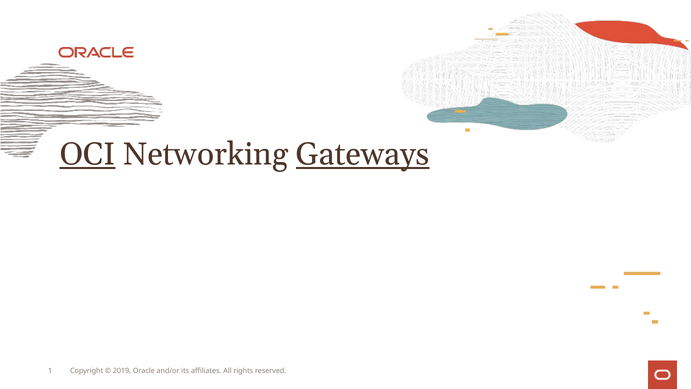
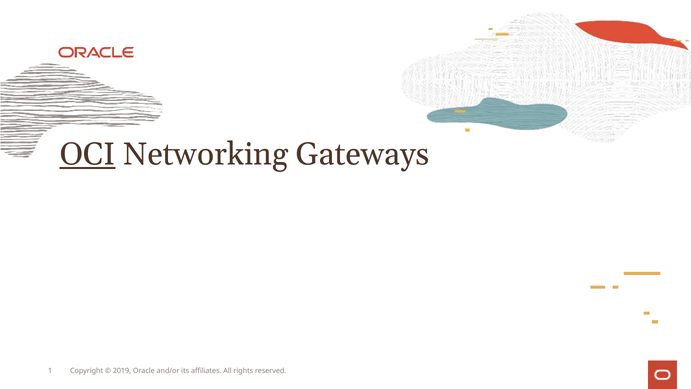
Gateways underline: present -> none (363, 154)
